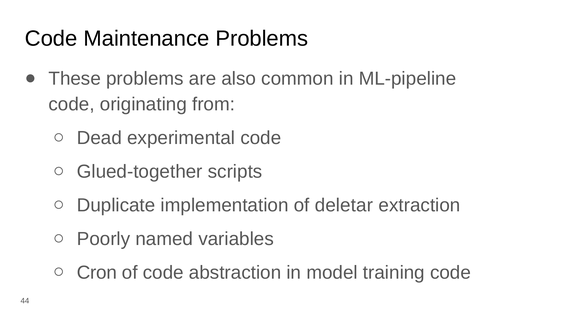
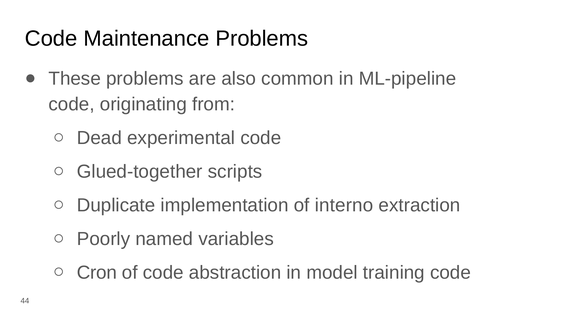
deletar: deletar -> interno (344, 205)
